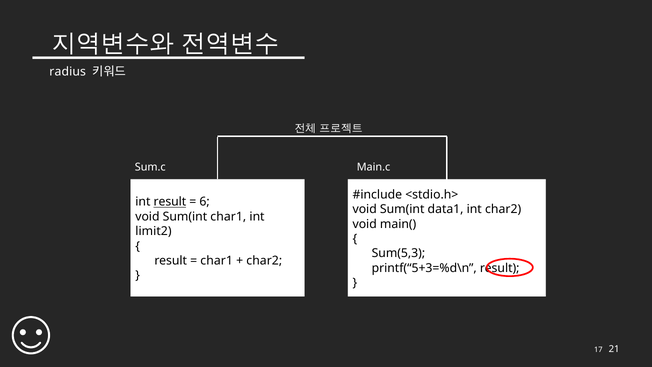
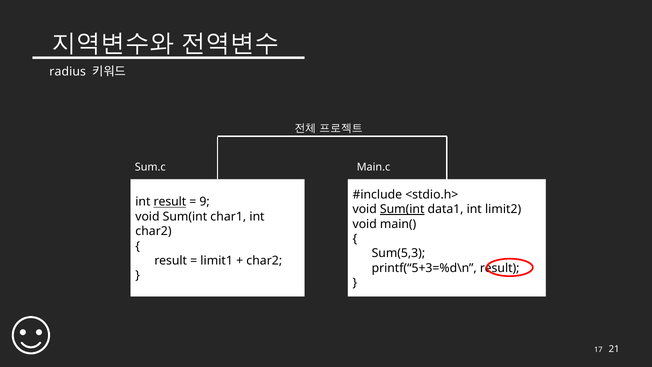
6: 6 -> 9 (205, 202)
Sum(int underline: none -> present (402, 209)
int char2: char2 -> limit2 (503, 209)
limit2: limit2 -> char2 (153, 231)
char1: char1 -> limit1 (217, 260)
